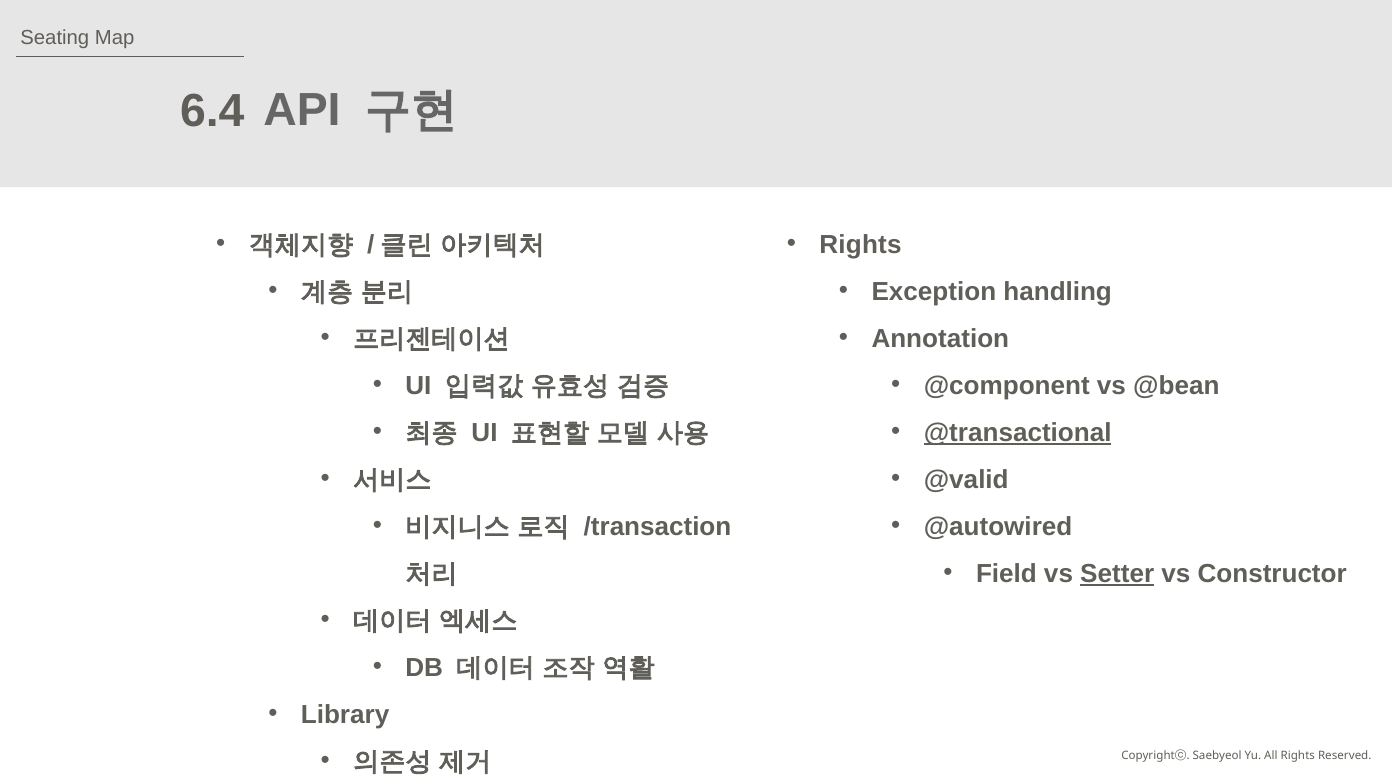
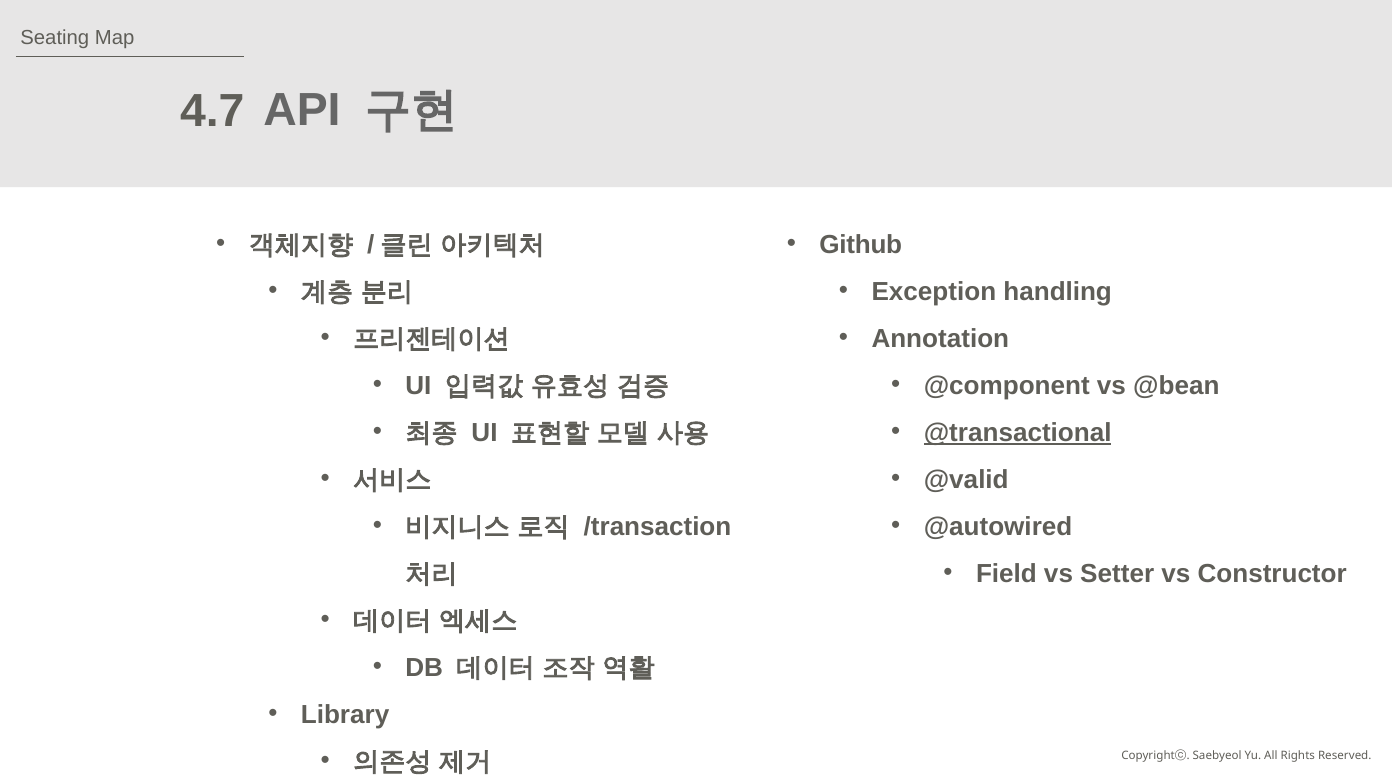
6.4: 6.4 -> 4.7 (212, 111)
Rights: Rights -> Github (861, 245)
Setter underline: present -> none (1117, 574)
